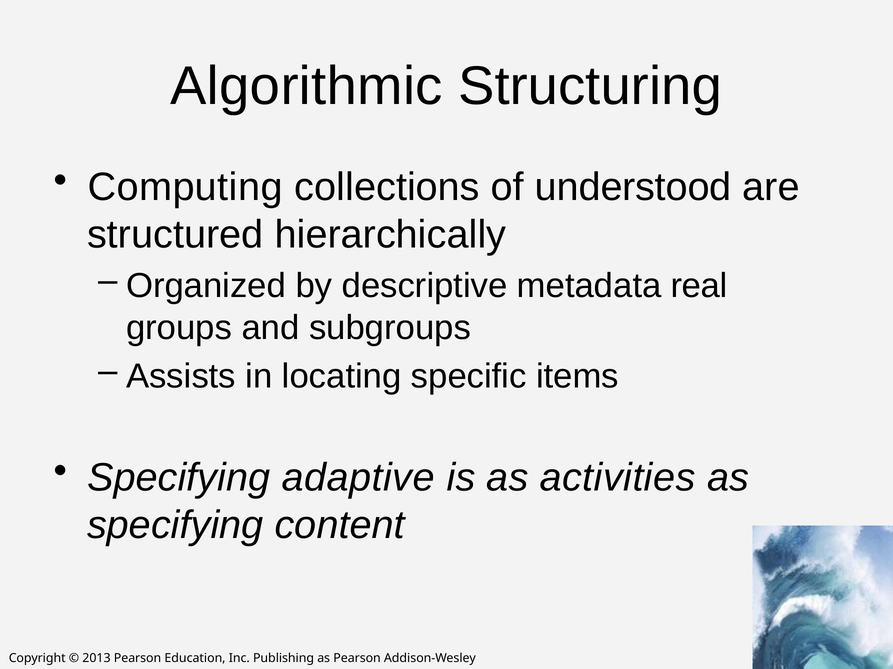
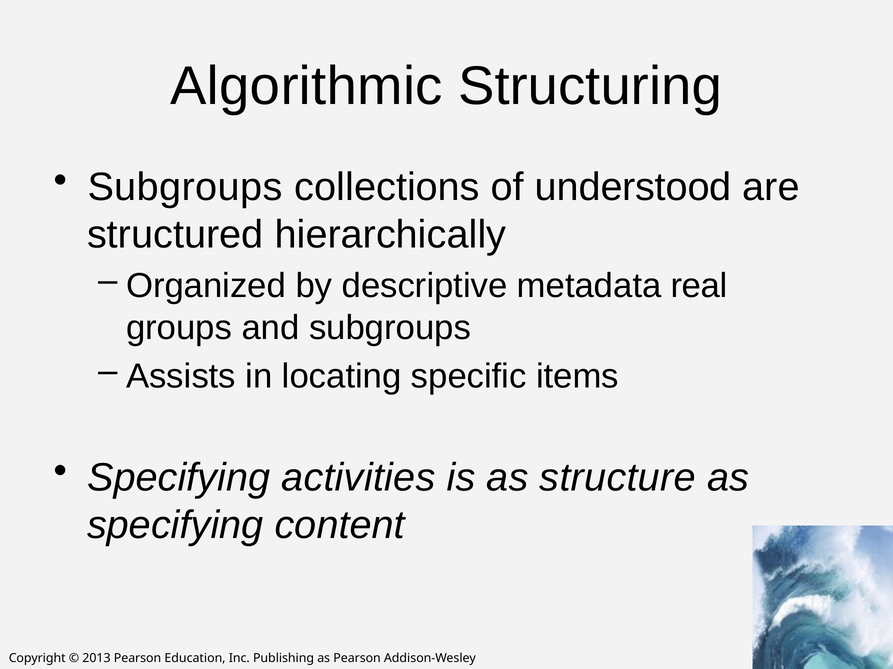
Computing: Computing -> Subgroups (185, 187)
adaptive: adaptive -> activities (358, 478)
activities: activities -> structure (618, 478)
